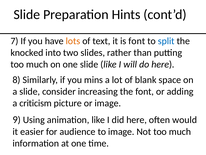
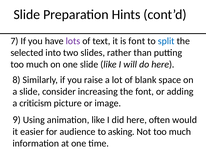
lots colour: orange -> purple (73, 41)
knocked: knocked -> selected (27, 53)
mins: mins -> raise (94, 80)
to image: image -> asking (121, 131)
